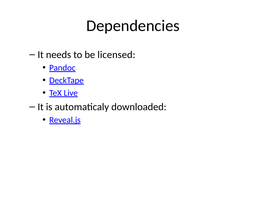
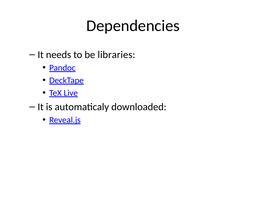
licensed: licensed -> libraries (116, 55)
